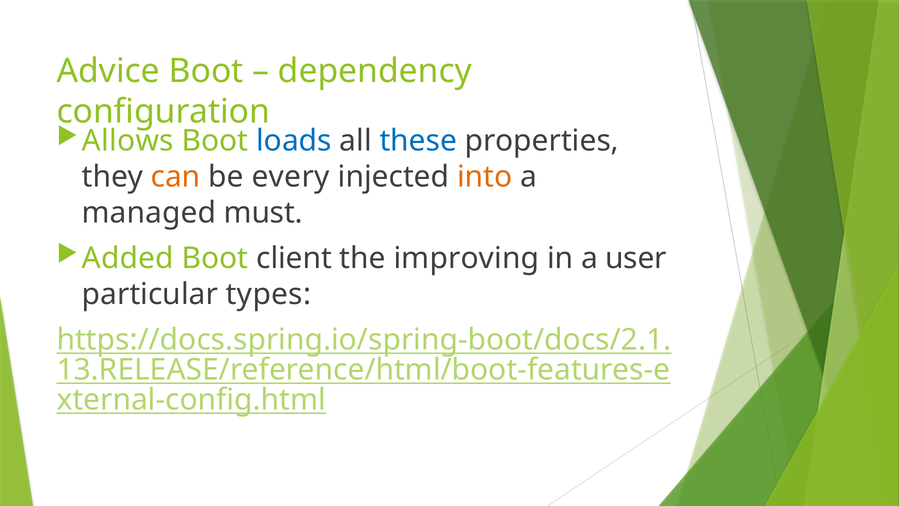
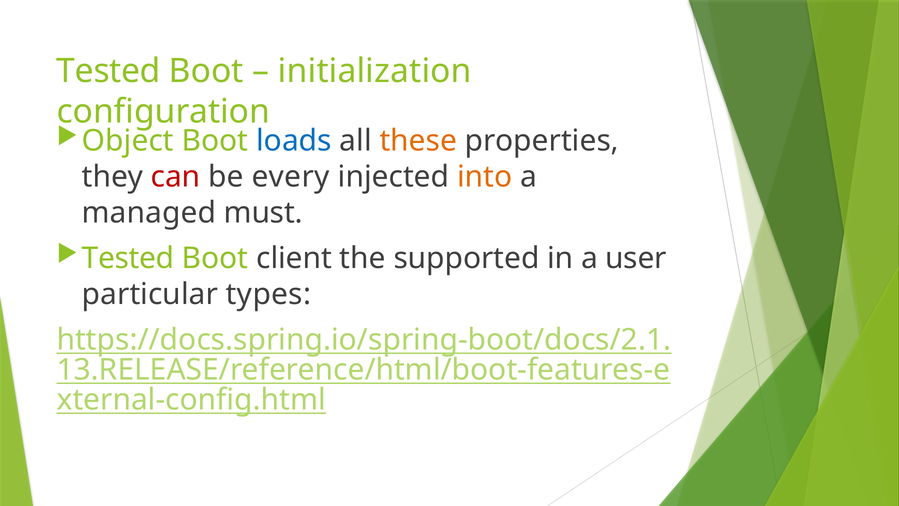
Advice: Advice -> Tested (108, 71)
dependency: dependency -> initialization (375, 71)
Allows: Allows -> Object (128, 141)
these colour: blue -> orange (418, 141)
can colour: orange -> red (176, 177)
Added: Added -> Tested (128, 258)
improving: improving -> supported (467, 258)
